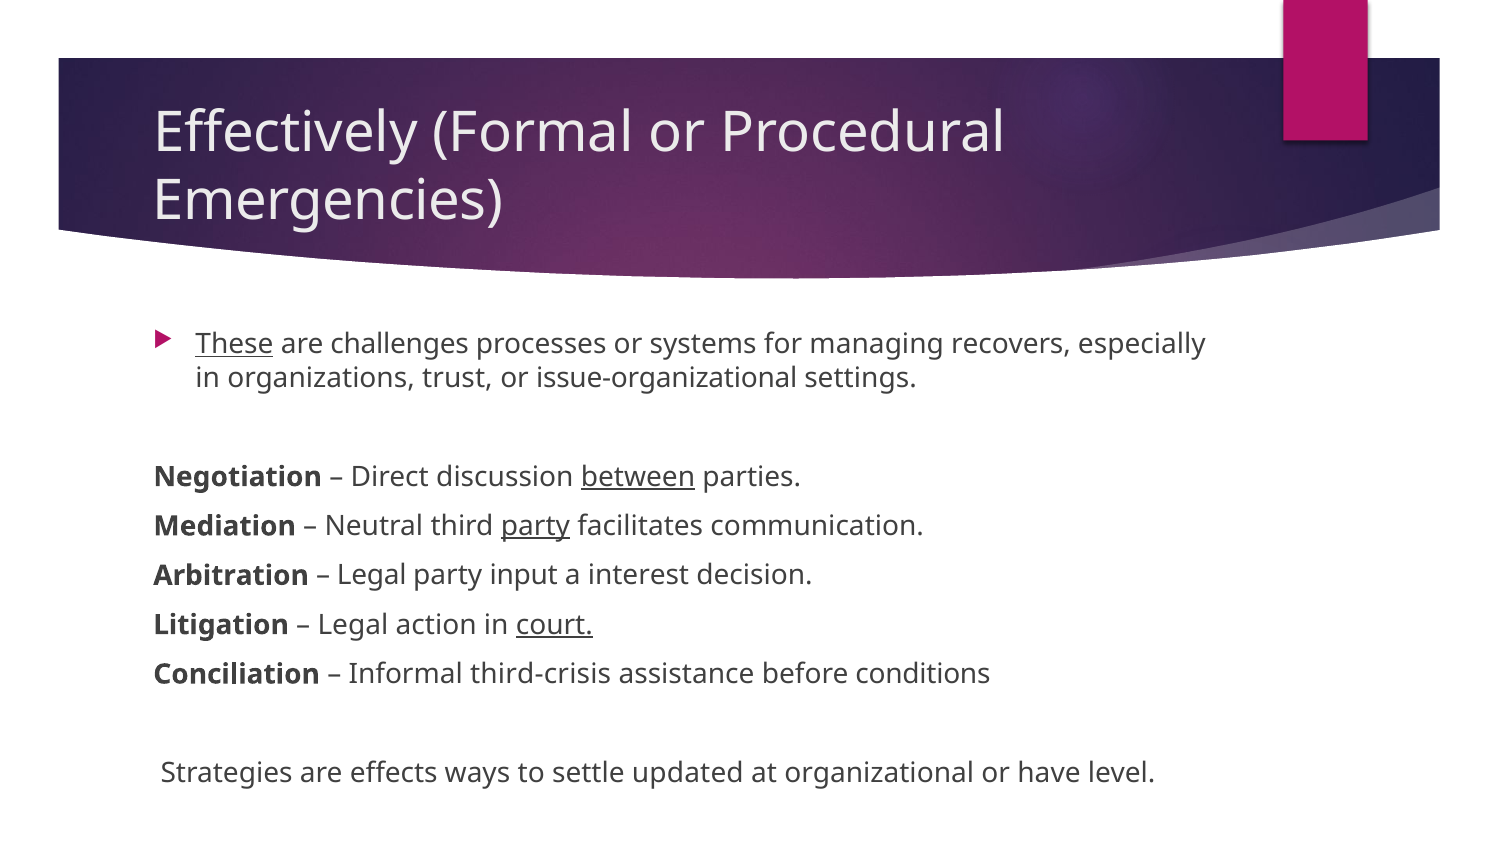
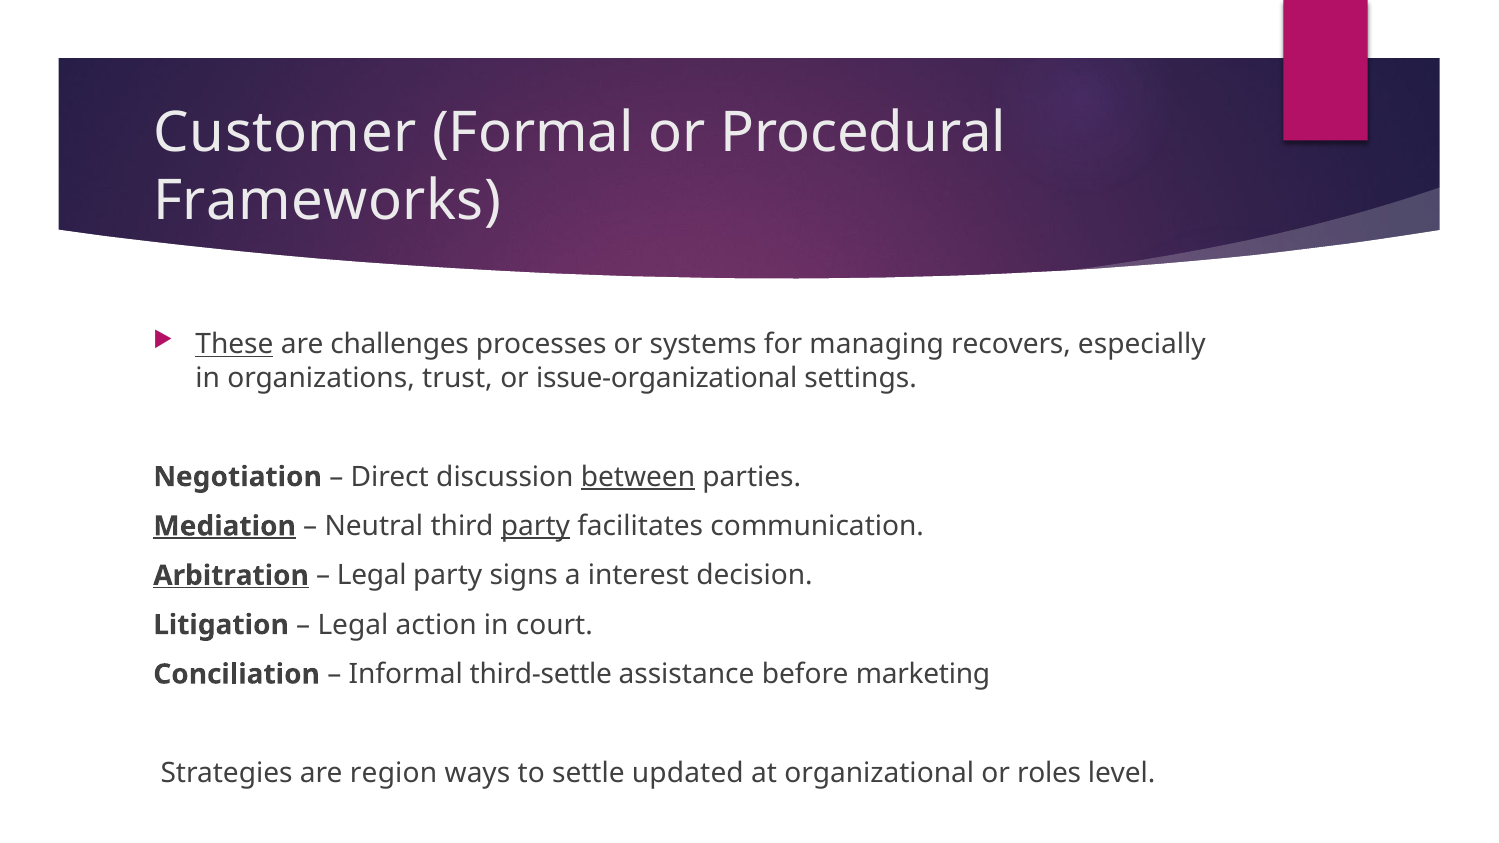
Effectively: Effectively -> Customer (285, 133)
Emergencies: Emergencies -> Frameworks (327, 201)
Mediation underline: none -> present (225, 526)
Arbitration underline: none -> present (231, 576)
input: input -> signs (524, 576)
court underline: present -> none (554, 625)
third-crisis: third-crisis -> third-settle (541, 674)
conditions: conditions -> marketing (923, 674)
effects: effects -> region (394, 773)
have: have -> roles (1049, 773)
